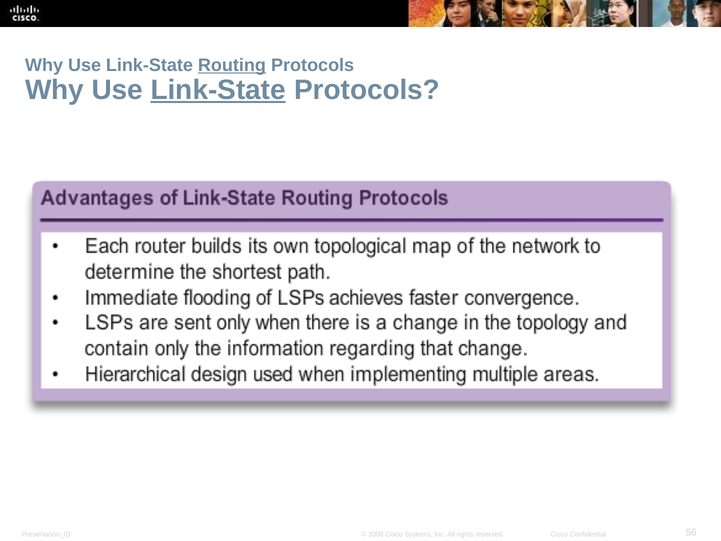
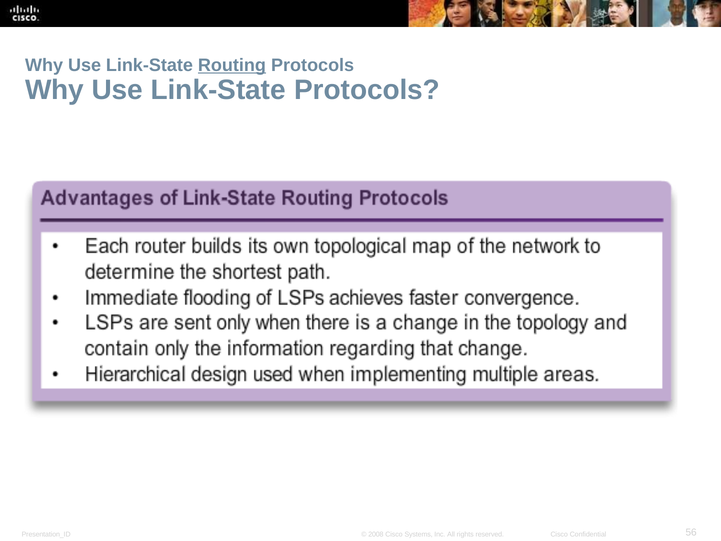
Link-State underline: present -> none (218, 90)
